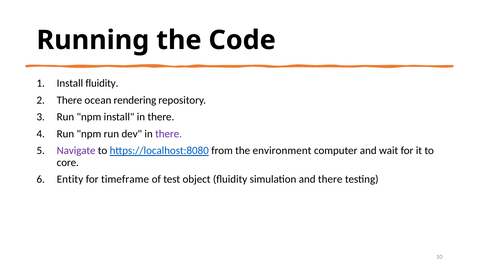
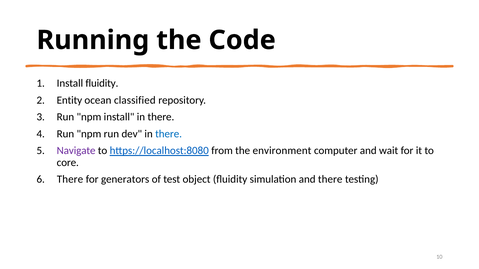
There: There -> Entity (69, 100)
rendering: rendering -> classified (135, 100)
there colour: purple -> blue (169, 134)
Entity: Entity -> There (70, 180)
timeframe: timeframe -> generators (125, 180)
